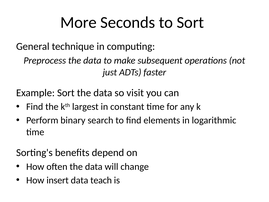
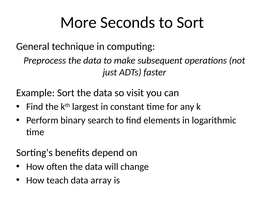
insert: insert -> teach (58, 180)
teach: teach -> array (101, 180)
